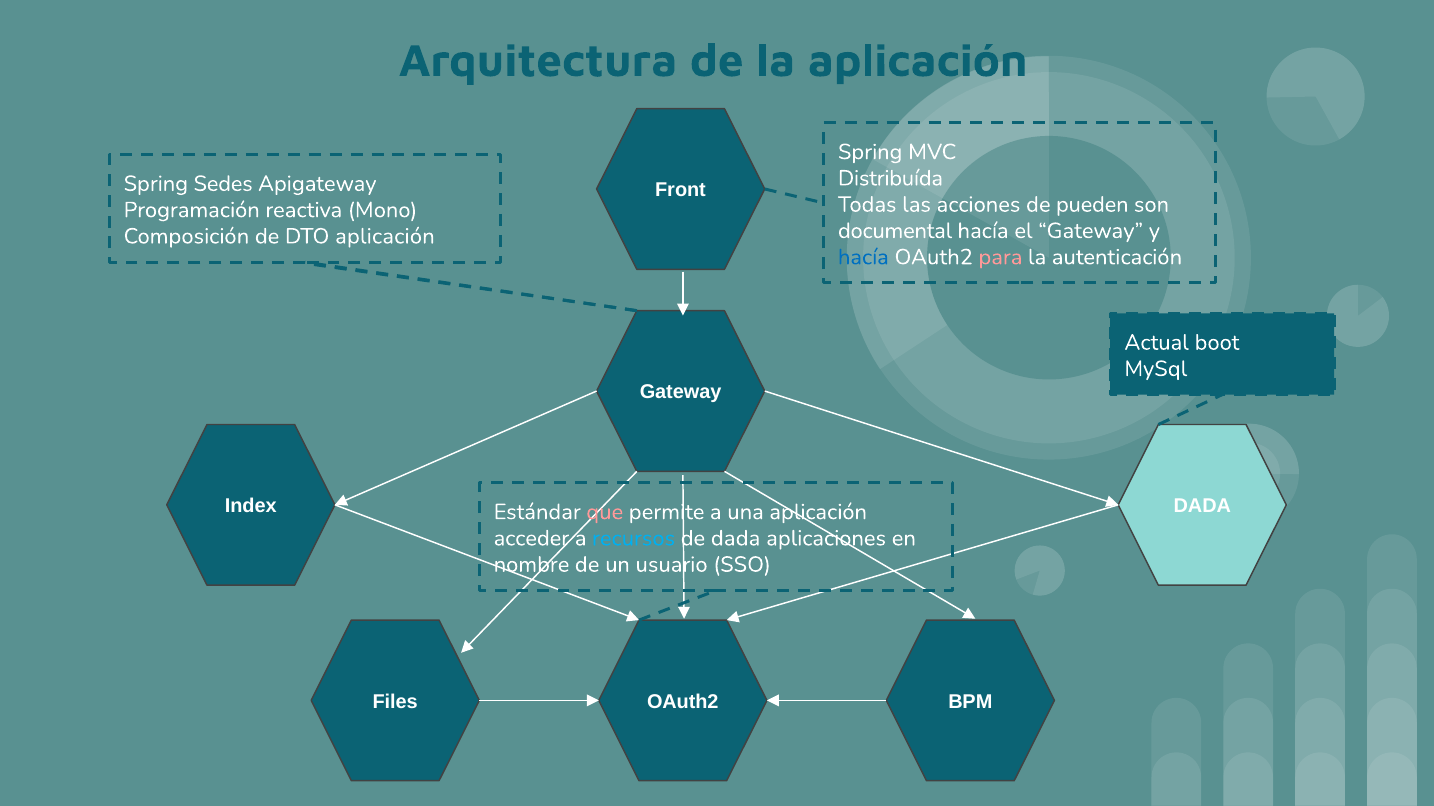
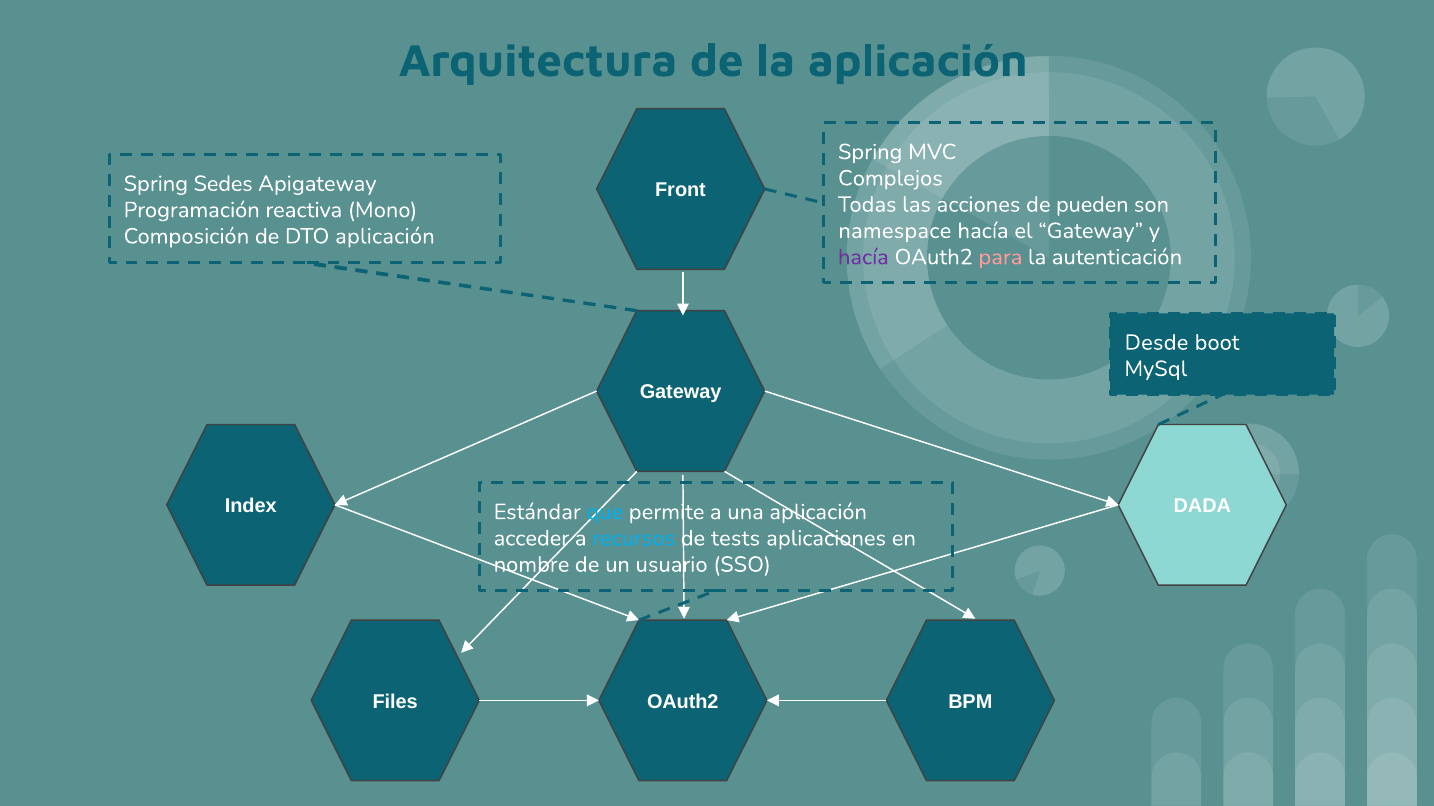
Distribuída: Distribuída -> Complejos (890, 178)
documental: documental -> namespace (895, 231)
hacía colour: blue -> purple (863, 257)
Actual: Actual -> Desde (1156, 343)
que colour: pink -> light blue (605, 512)
de dada: dada -> tests (736, 539)
